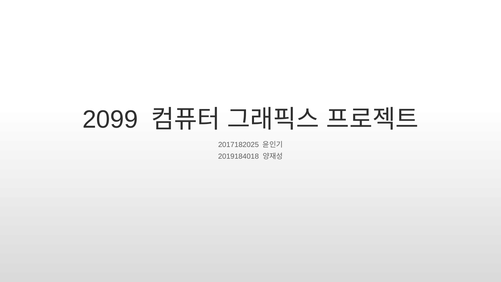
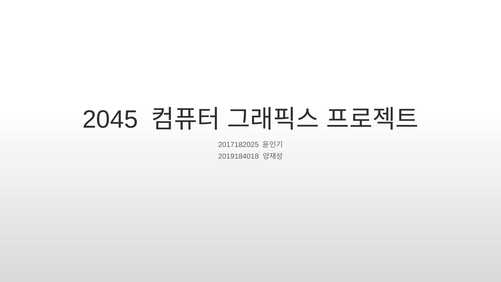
2099: 2099 -> 2045 (110, 119)
